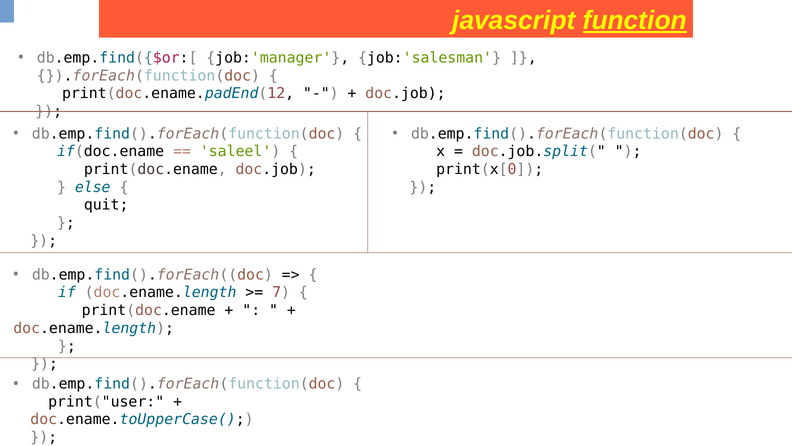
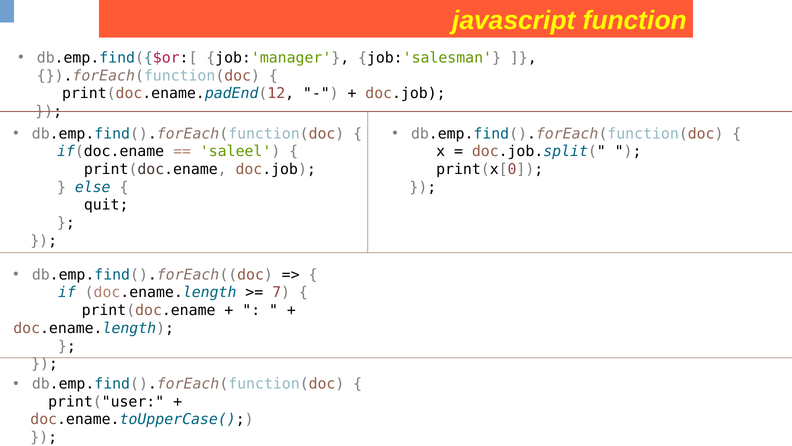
function underline: present -> none (635, 21)
